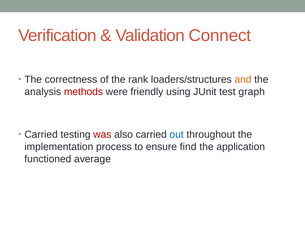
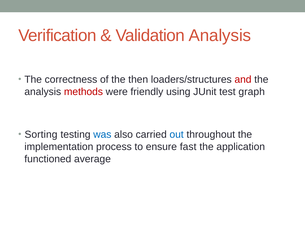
Validation Connect: Connect -> Analysis (220, 35)
rank: rank -> then (138, 80)
and colour: orange -> red (243, 80)
Carried: Carried -> Sorting (41, 134)
was colour: red -> blue (102, 134)
find: find -> fast (188, 147)
